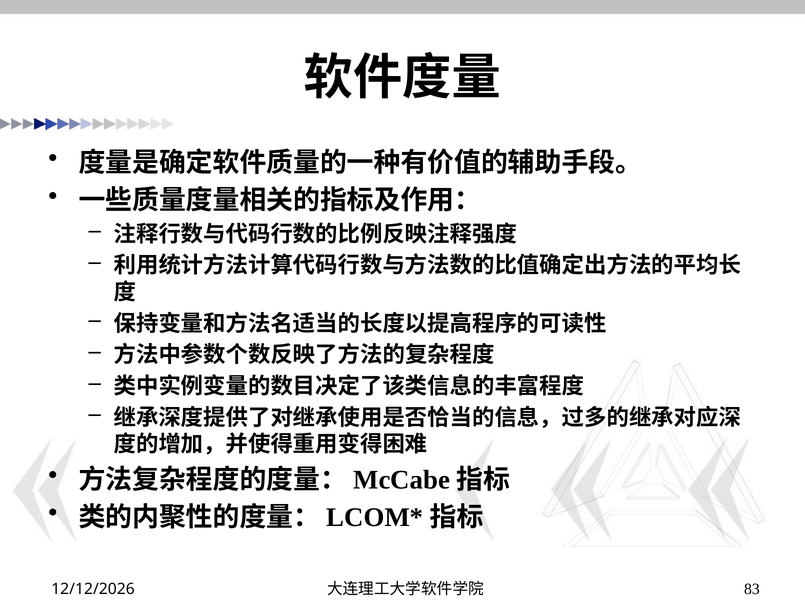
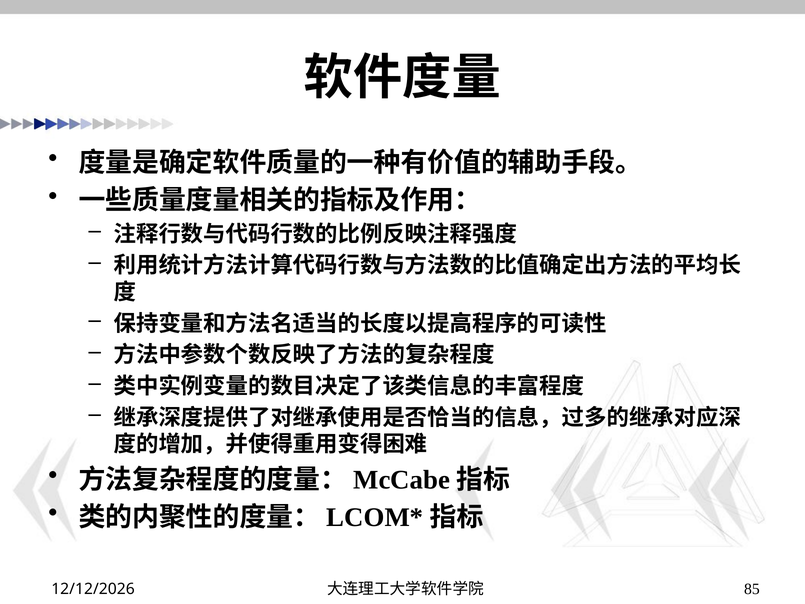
83: 83 -> 85 (752, 589)
